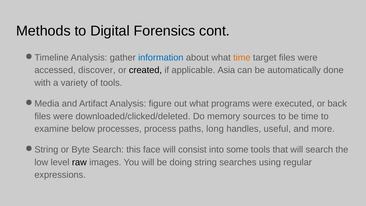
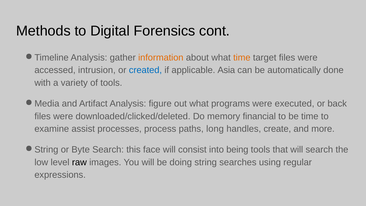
information colour: blue -> orange (161, 58)
discover: discover -> intrusion (97, 70)
created colour: black -> blue (145, 70)
sources: sources -> financial (259, 116)
below: below -> assist (83, 129)
useful: useful -> create (277, 129)
some: some -> being (237, 150)
